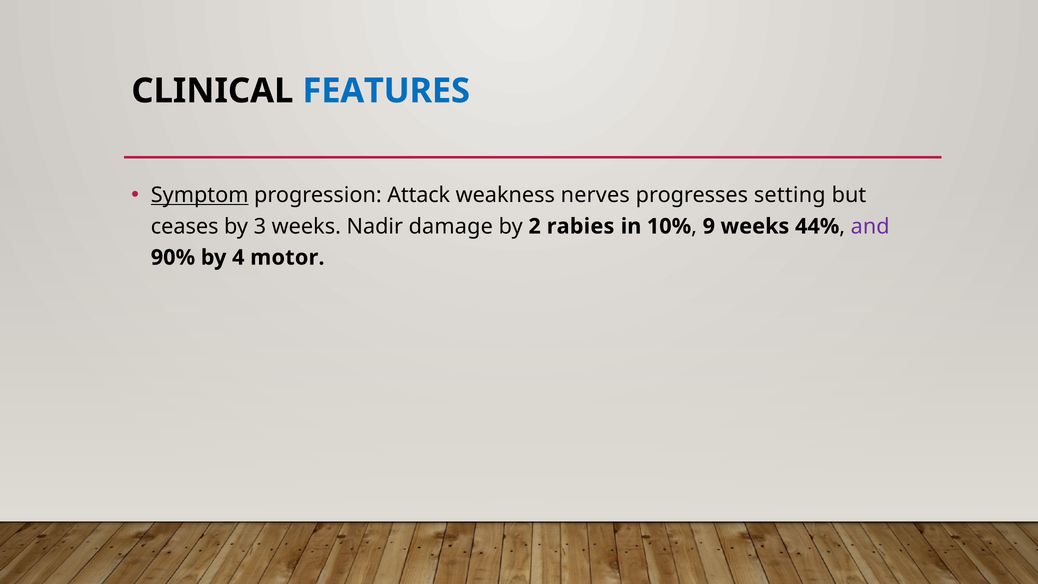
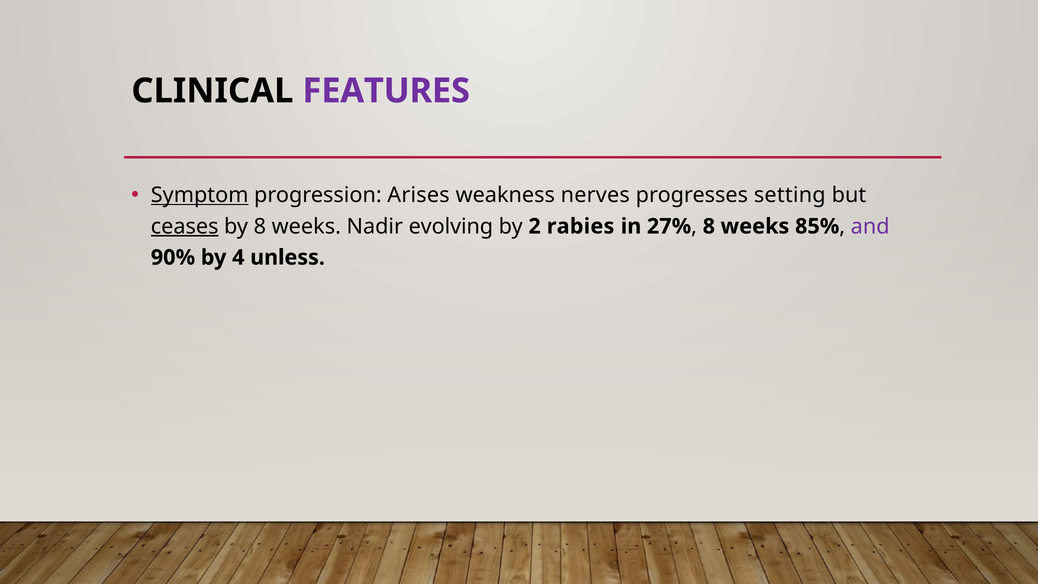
FEATURES colour: blue -> purple (386, 91)
Attack: Attack -> Arises (419, 195)
ceases underline: none -> present (185, 226)
by 3: 3 -> 8 (260, 226)
damage: damage -> evolving (451, 226)
10%: 10% -> 27% (669, 226)
9: 9 -> 8 (709, 226)
44%: 44% -> 85% (817, 226)
motor: motor -> unless (288, 257)
